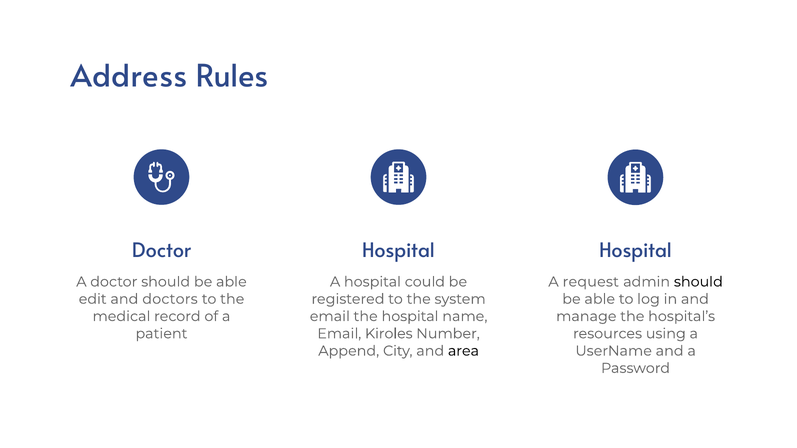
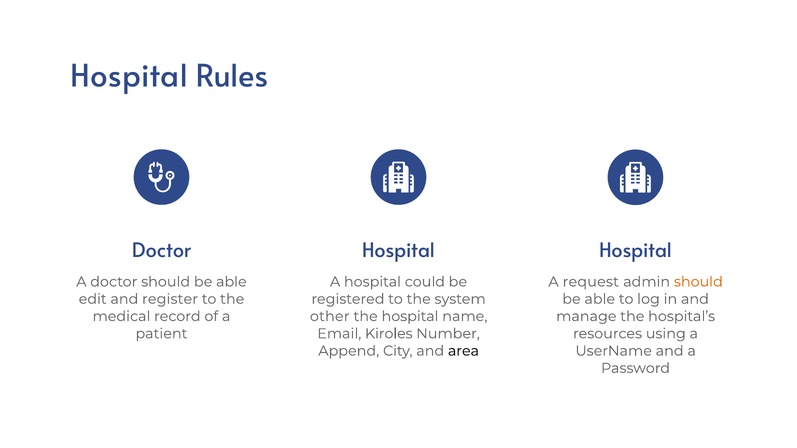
Address: Address -> Hospital (129, 77)
should colour: black -> orange (698, 282)
doctors: doctors -> register (170, 299)
email: email -> other (330, 317)
